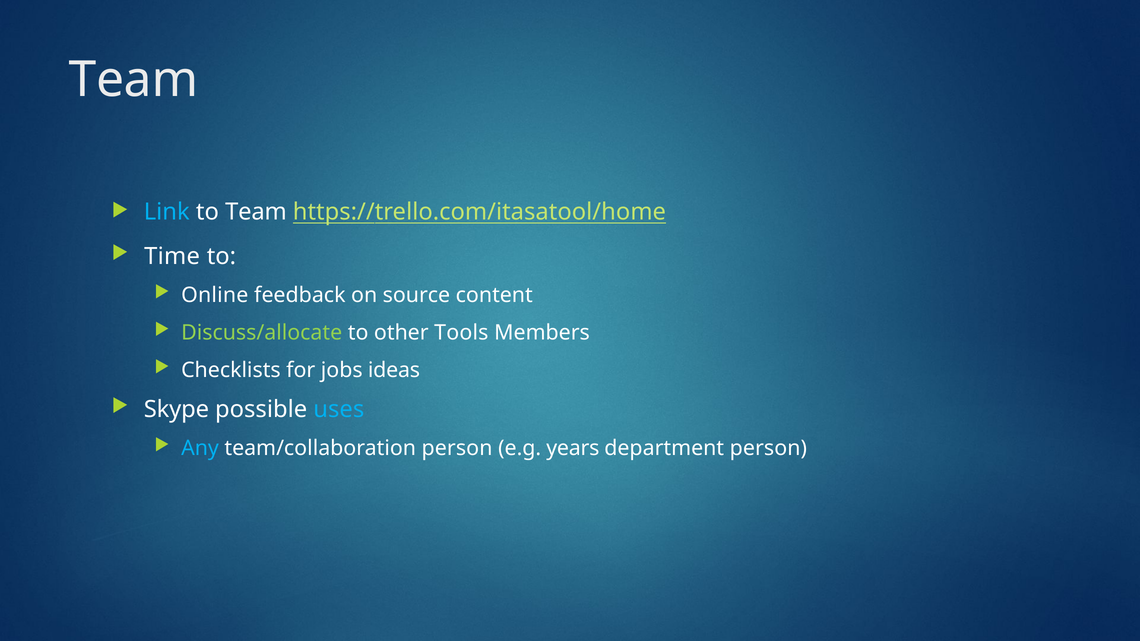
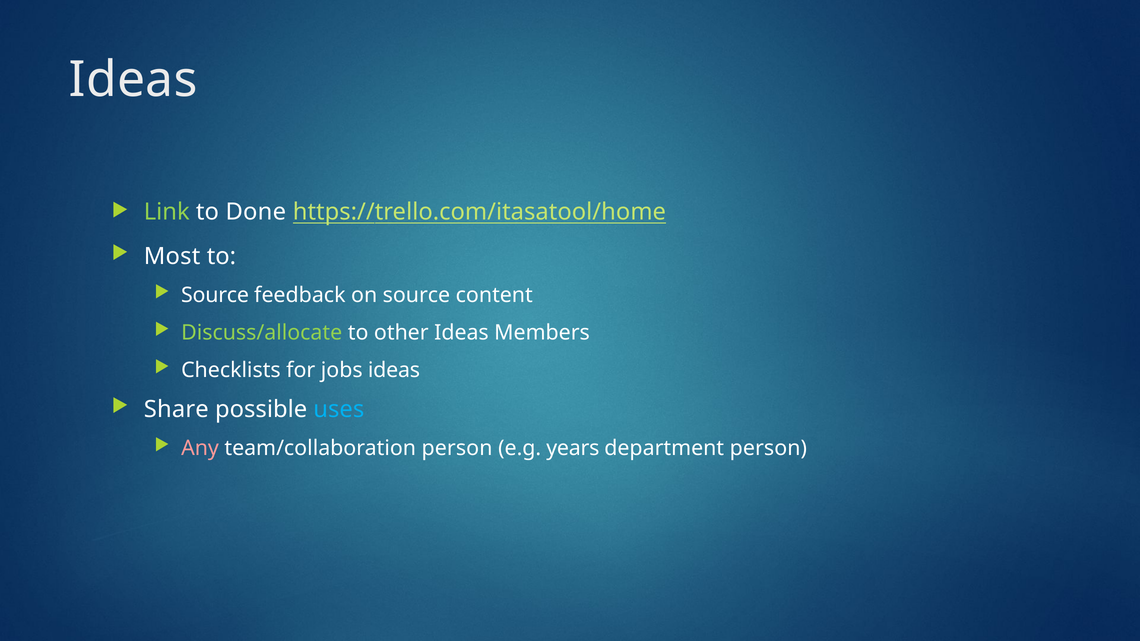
Team: Team -> Ideas (133, 80)
Link colour: light blue -> light green (167, 212)
to Team: Team -> Done (256, 212)
Time: Time -> Most (172, 257)
Online: Online -> Source (215, 295)
other Tools: Tools -> Ideas (461, 333)
Skype: Skype -> Share (176, 410)
Any colour: light blue -> pink (200, 448)
